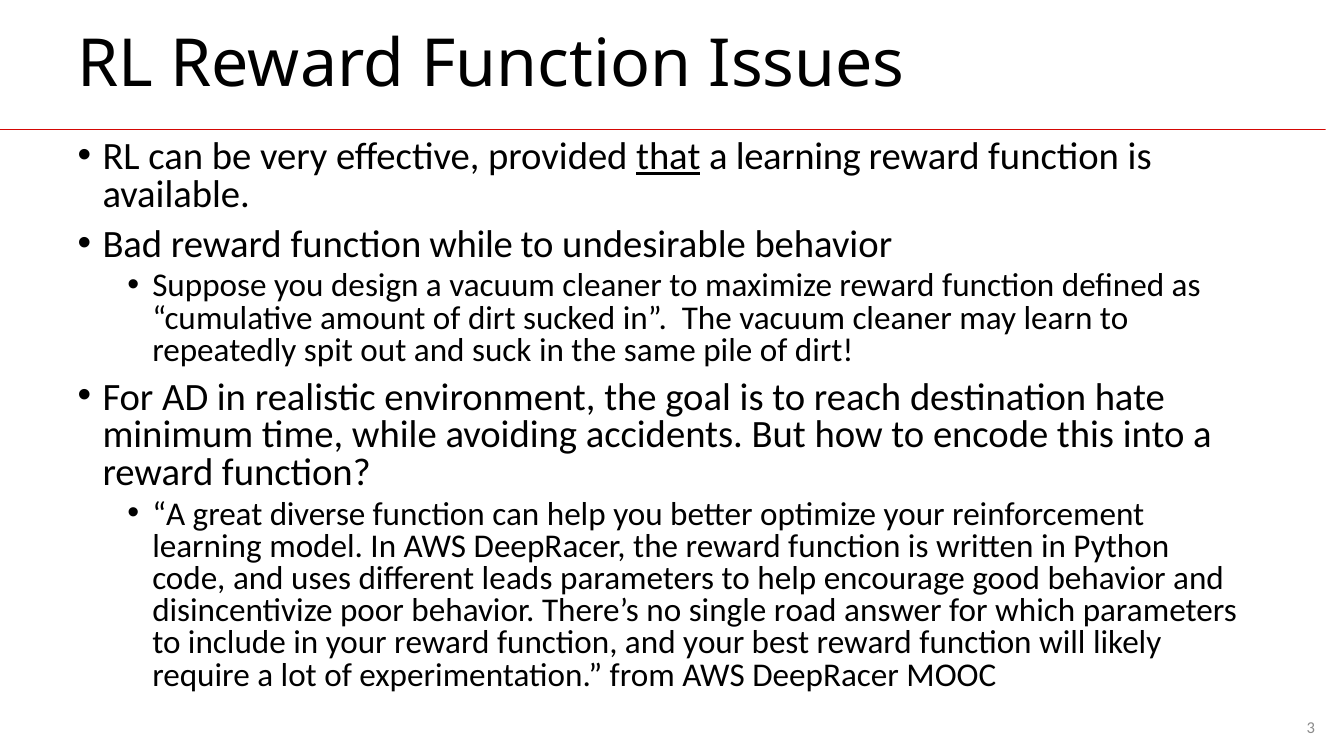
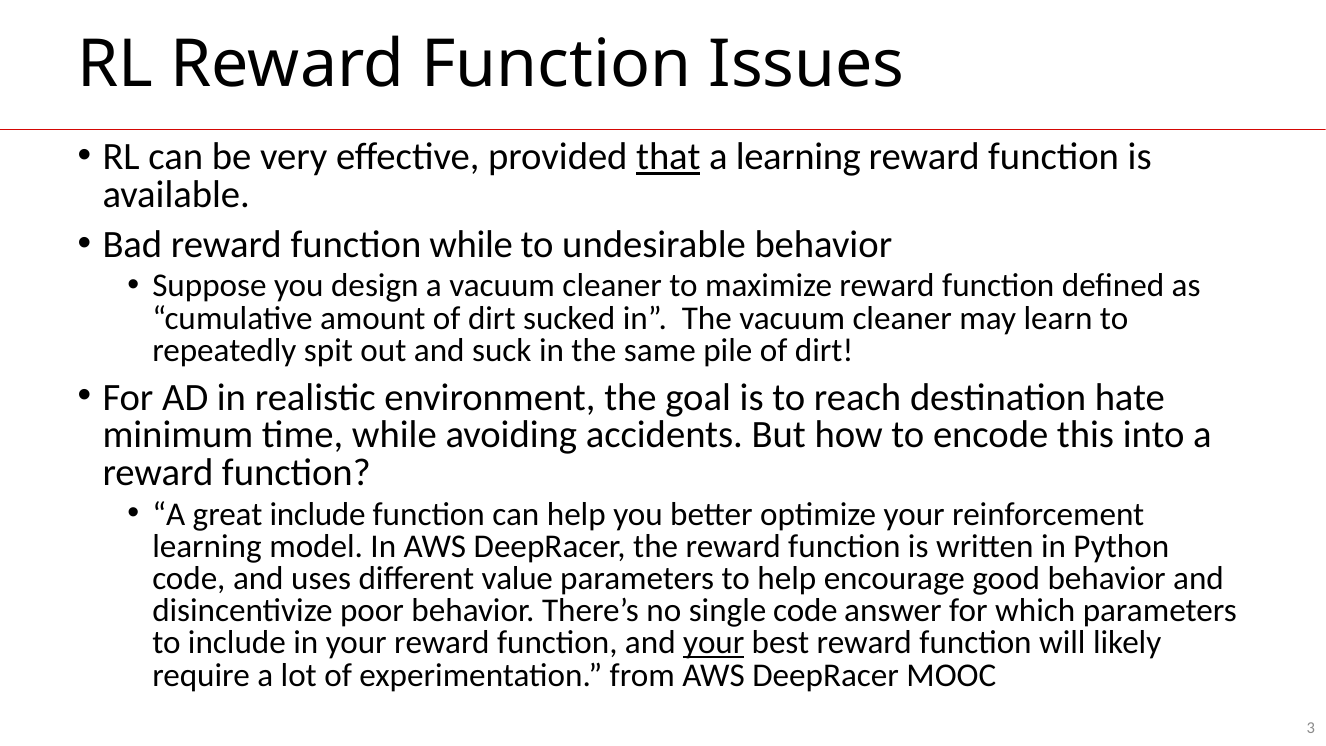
great diverse: diverse -> include (318, 514)
leads: leads -> value (517, 578)
single road: road -> code (805, 611)
your underline: none -> present (714, 643)
